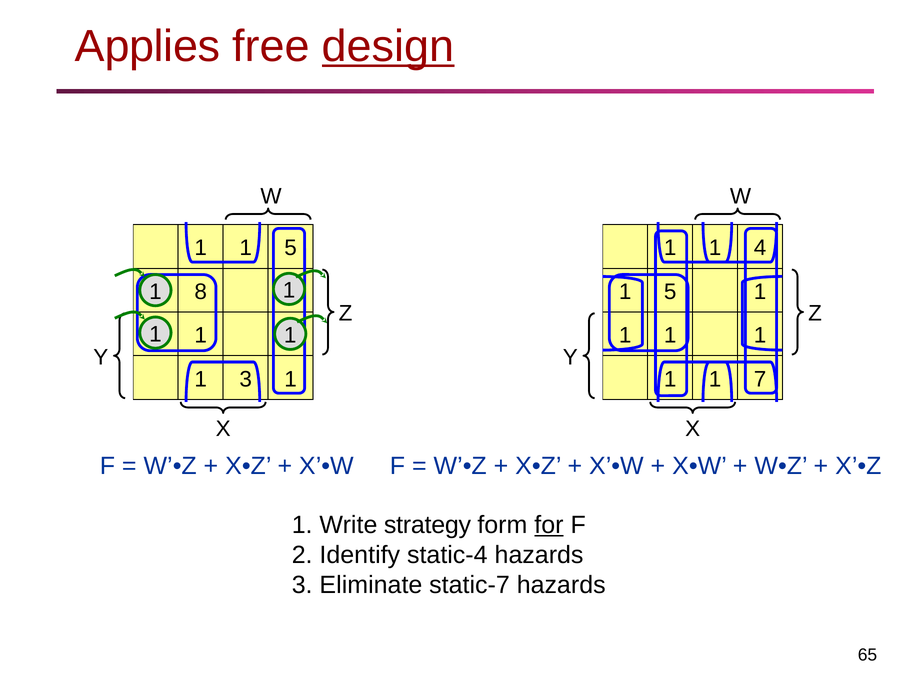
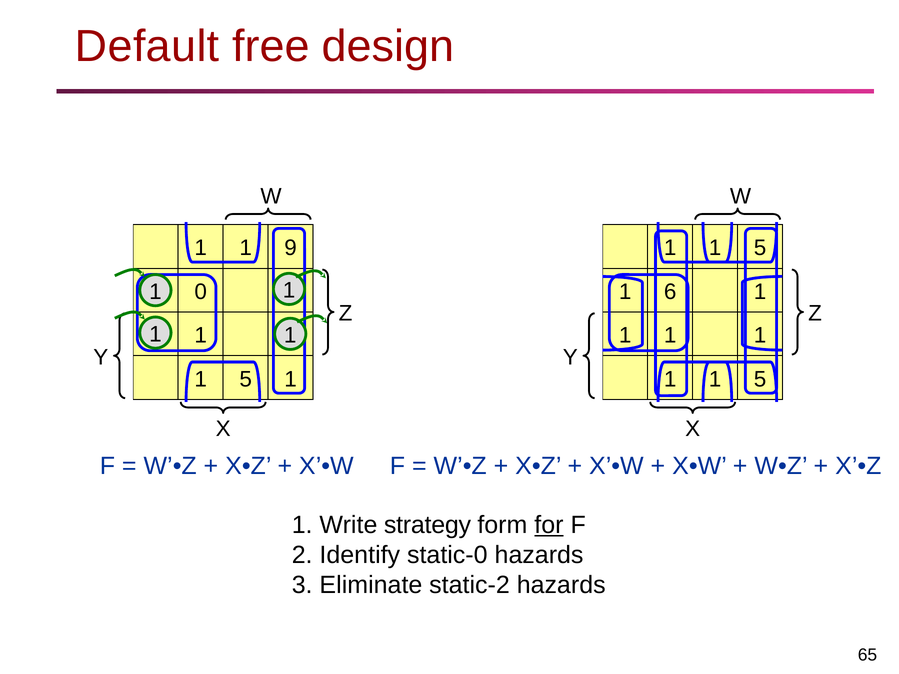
Applies: Applies -> Default (147, 46)
design underline: present -> none (388, 46)
5: 5 -> 9 (291, 248)
4: 4 -> 5 (760, 248)
8: 8 -> 0 (201, 292)
5: 5 -> 6 (670, 292)
3: 3 -> 5 (246, 379)
7: 7 -> 5 (760, 379)
static-4: static-4 -> static-0 (447, 555)
static-7: static-7 -> static-2 (470, 585)
